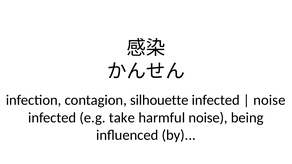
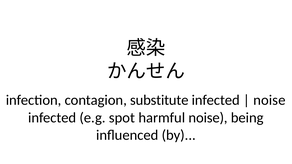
silhouette: silhouette -> substitute (159, 100)
take: take -> spot (122, 118)
